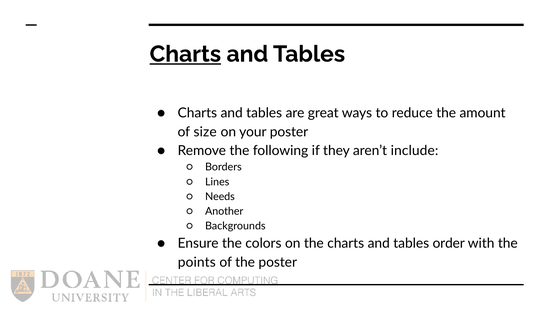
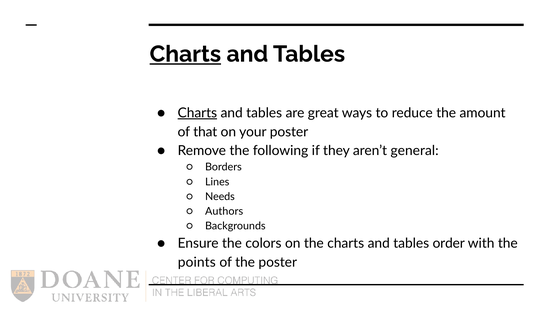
Charts underline: none -> present (197, 113)
size: size -> that (205, 132)
include: include -> general (415, 151)
Another: Another -> Authors (224, 211)
